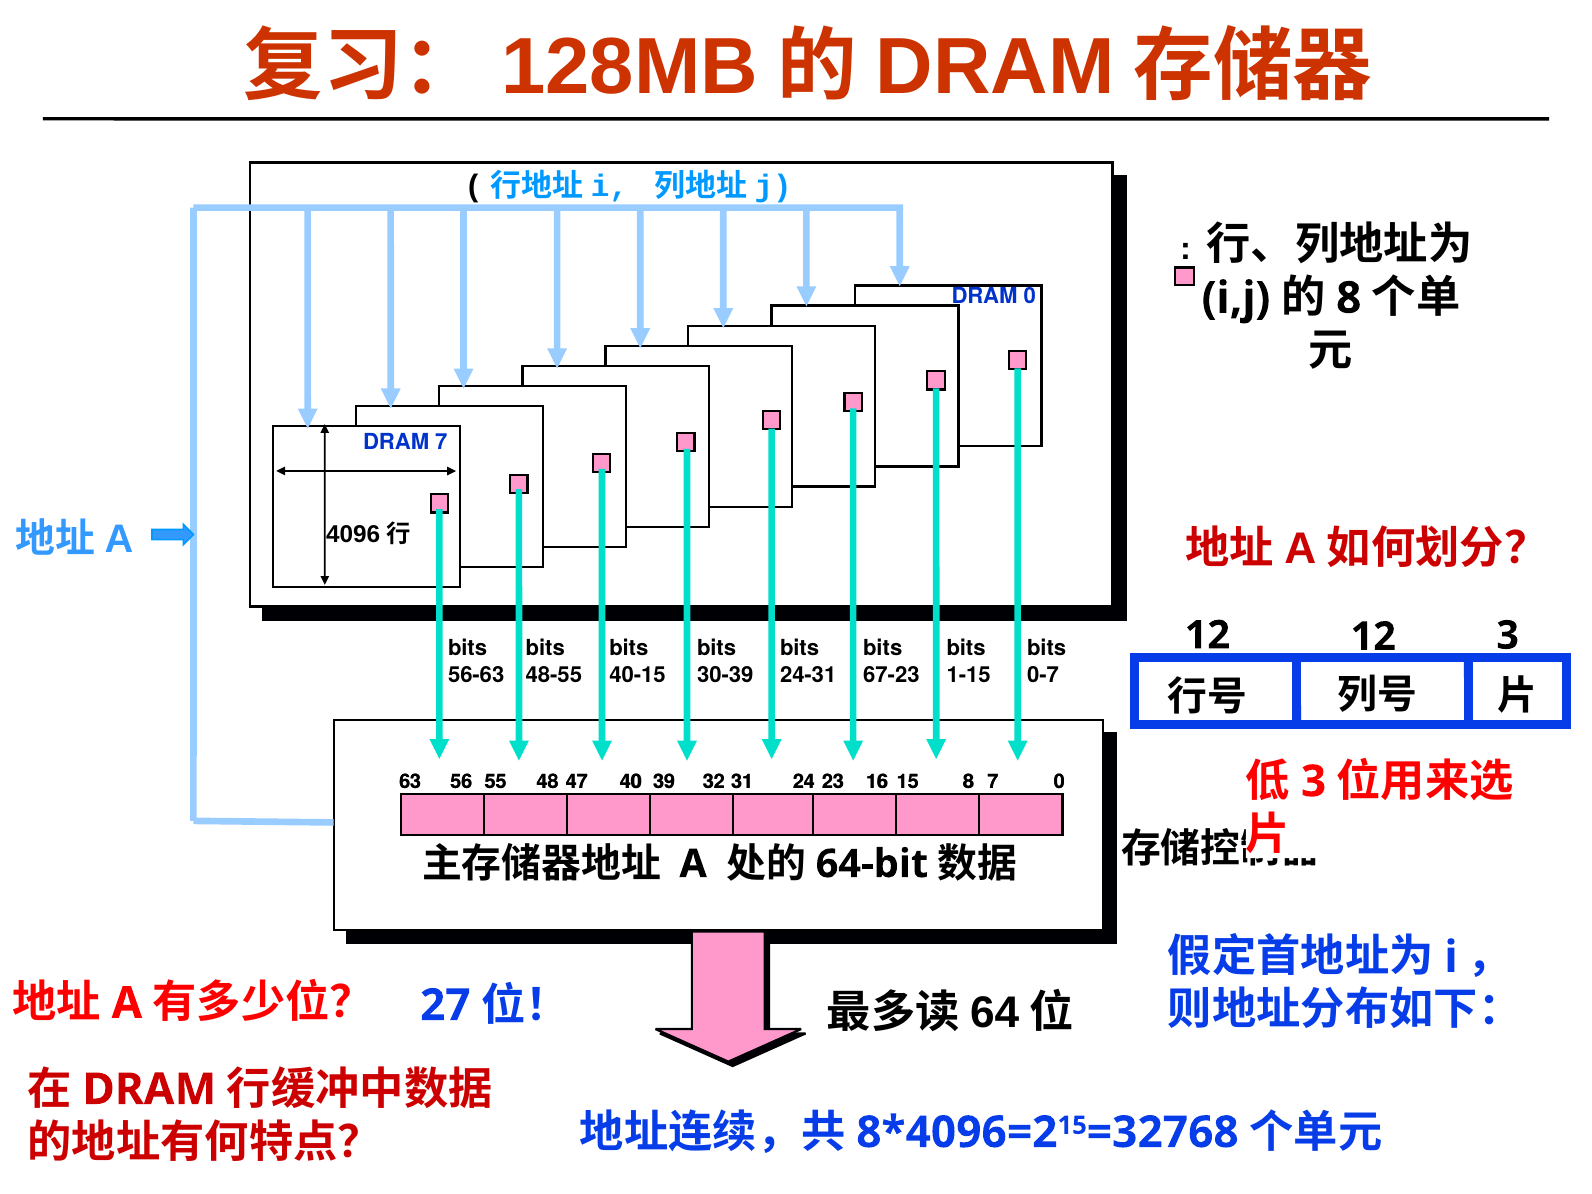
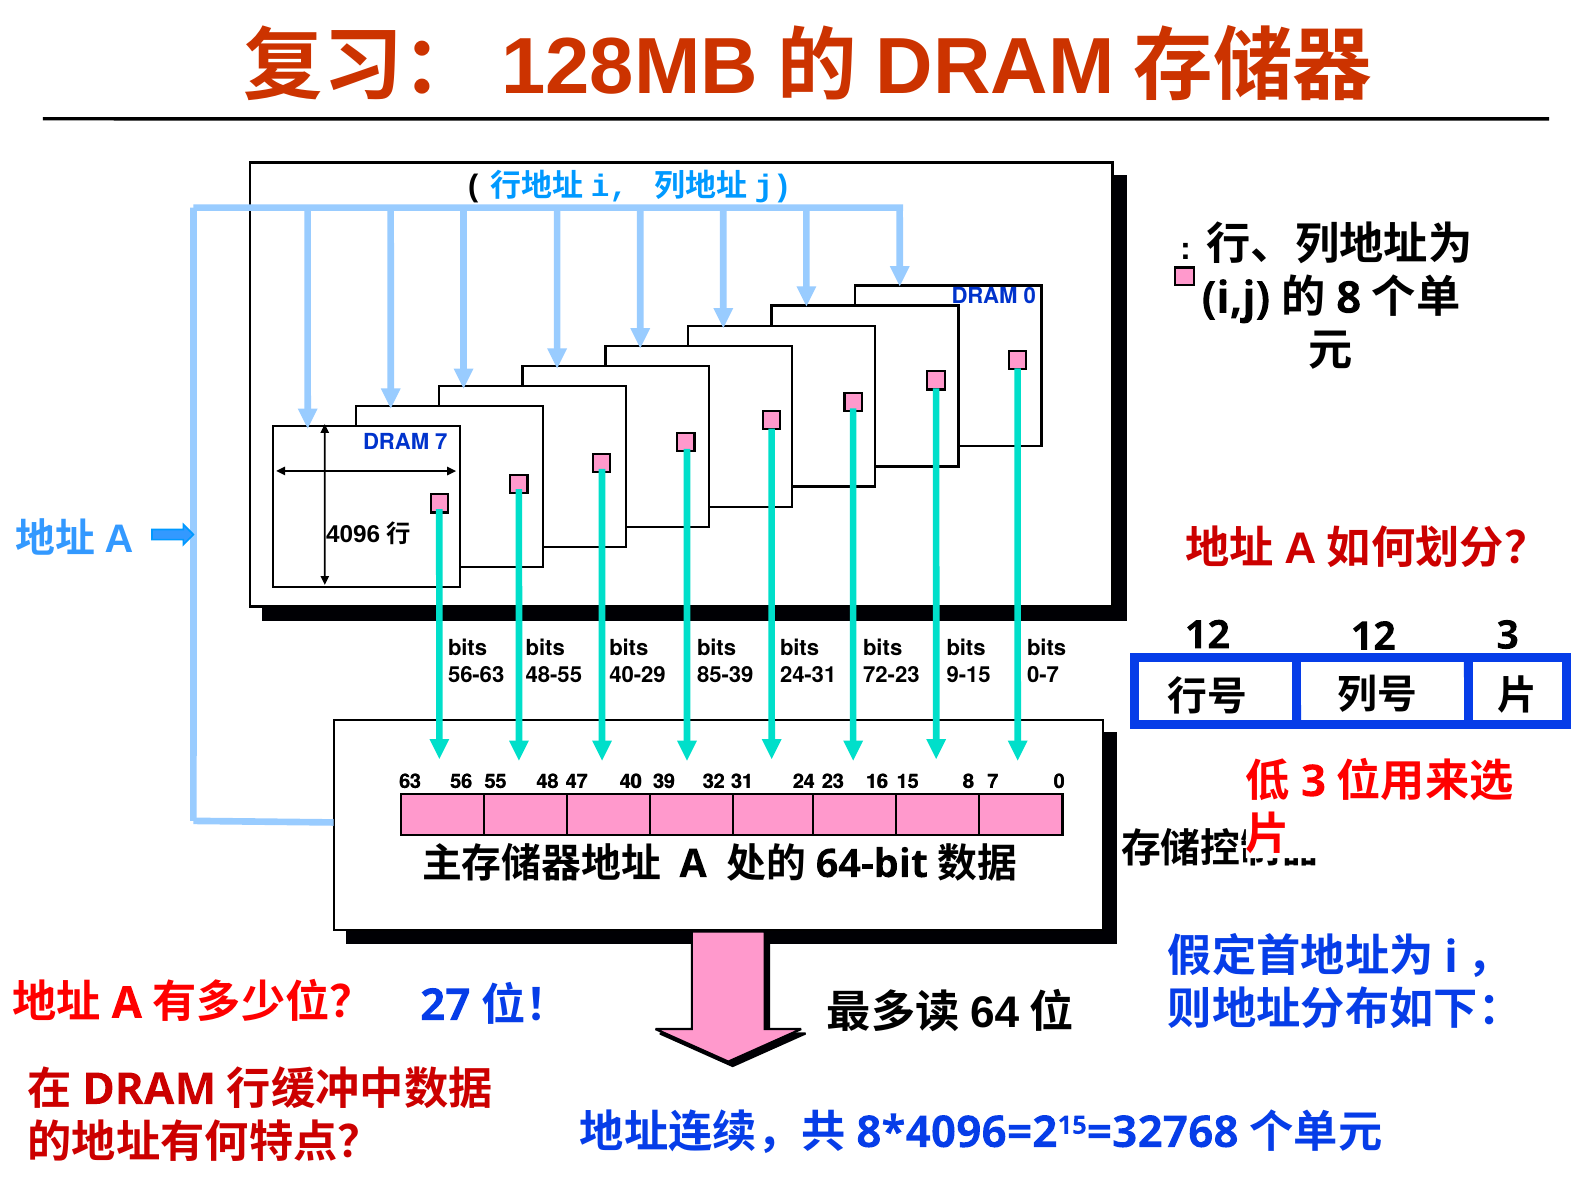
40-15: 40-15 -> 40-29 (638, 675)
30-39: 30-39 -> 85-39 (725, 675)
67-23: 67-23 -> 72-23 (891, 675)
1-15: 1-15 -> 9-15 (969, 675)
